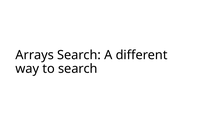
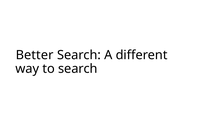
Arrays: Arrays -> Better (35, 55)
